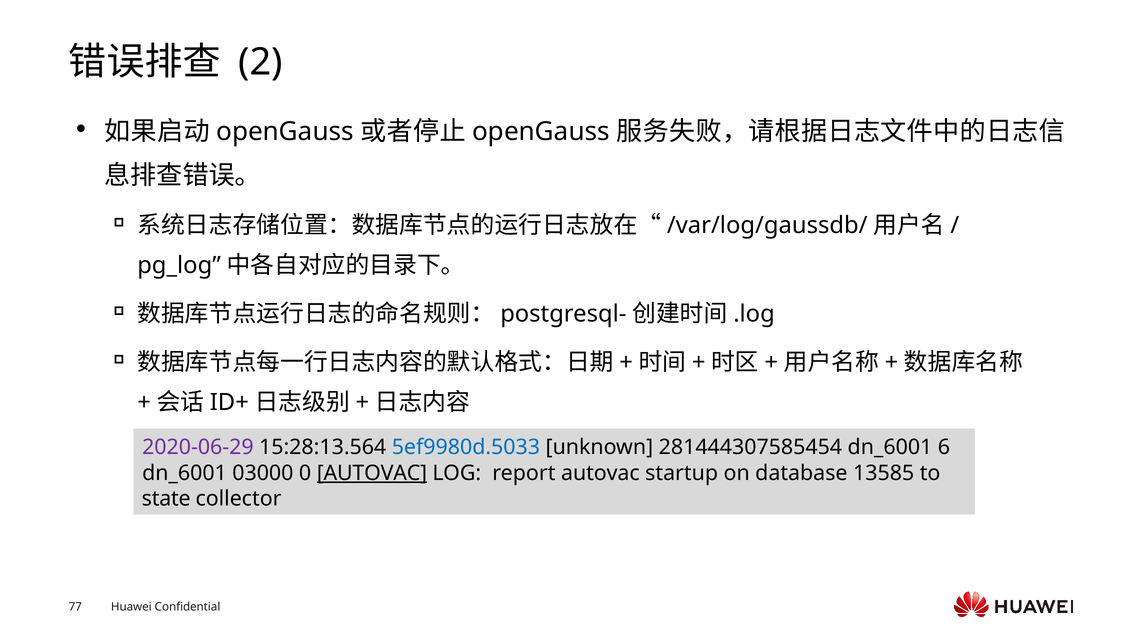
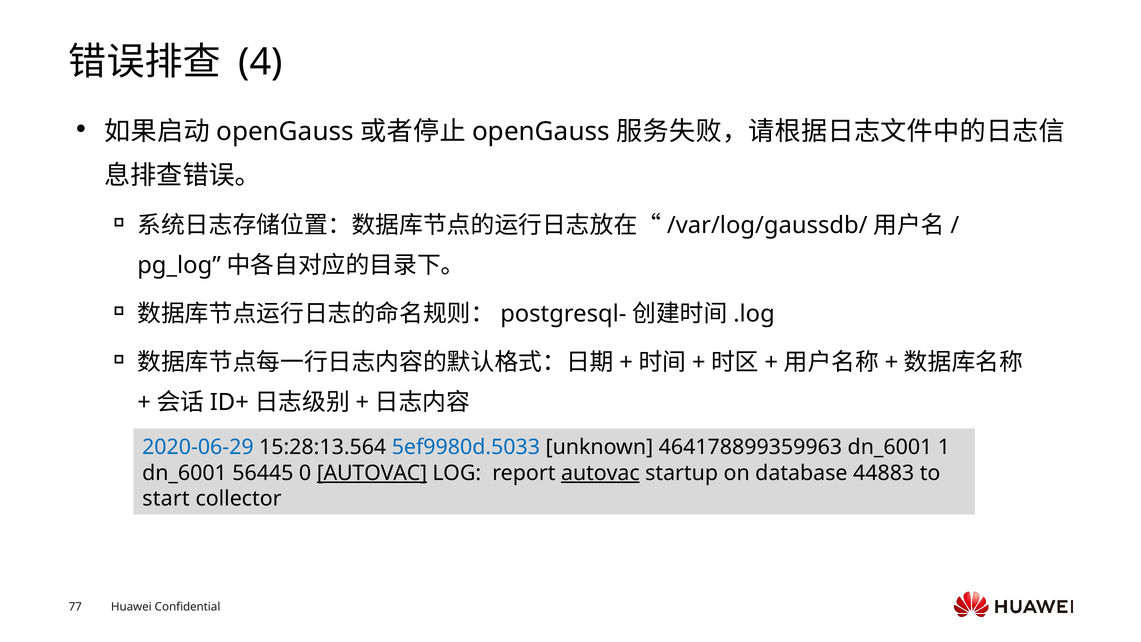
2: 2 -> 4 (261, 62)
2020-06-29 colour: purple -> blue (198, 447)
281444307585454: 281444307585454 -> 464178899359963 (750, 447)
6: 6 -> 1 (944, 447)
03000: 03000 -> 56445 (263, 473)
autovac underline: none -> present (600, 473)
13585: 13585 -> 44883 (884, 473)
state: state -> start (166, 499)
